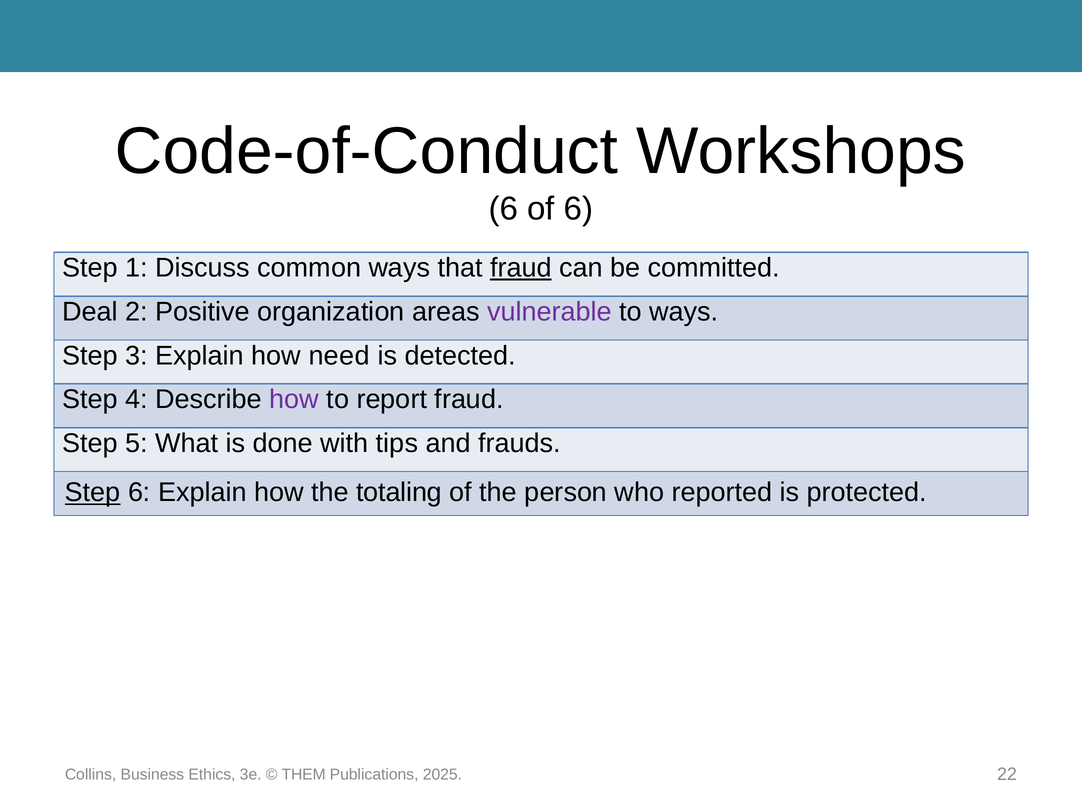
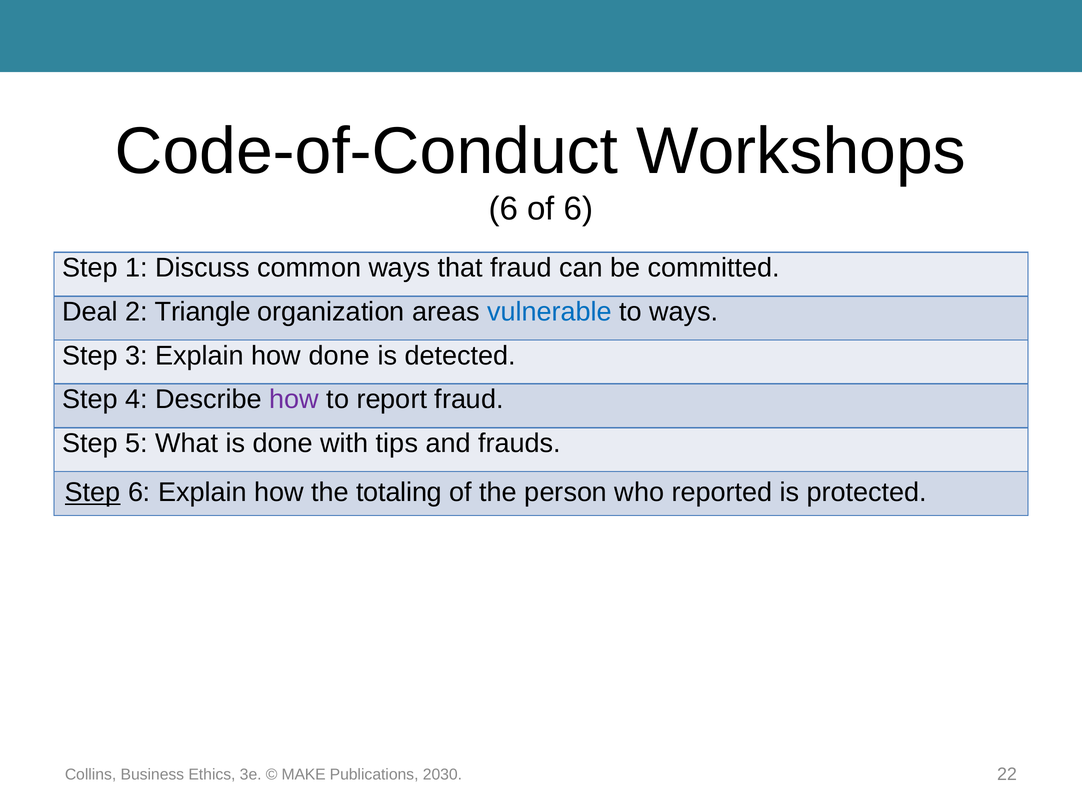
fraud underline: present -> none (521, 268)
Positive: Positive -> Triangle (203, 312)
vulnerable colour: purple -> blue (550, 312)
how need: need -> done (339, 356)
THEM: THEM -> MAKE (304, 775)
2025: 2025 -> 2030 (442, 775)
